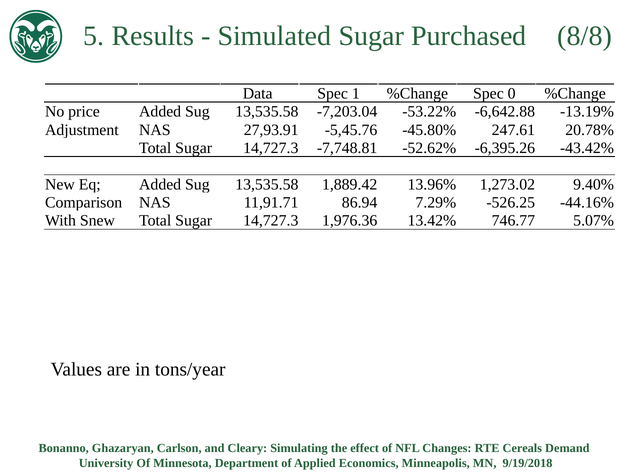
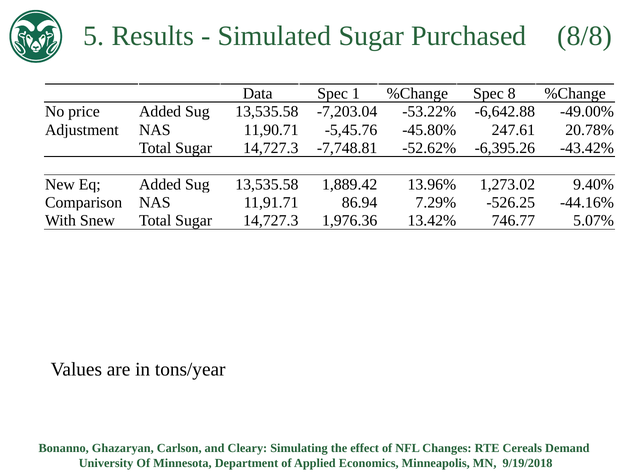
0: 0 -> 8 (512, 93)
-13.19%: -13.19% -> -49.00% (587, 112)
27,93.91: 27,93.91 -> 11,90.71 (271, 130)
